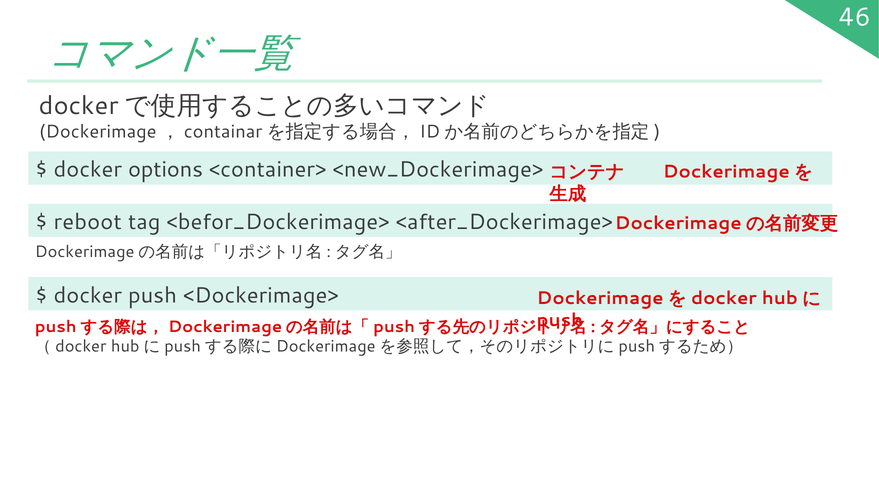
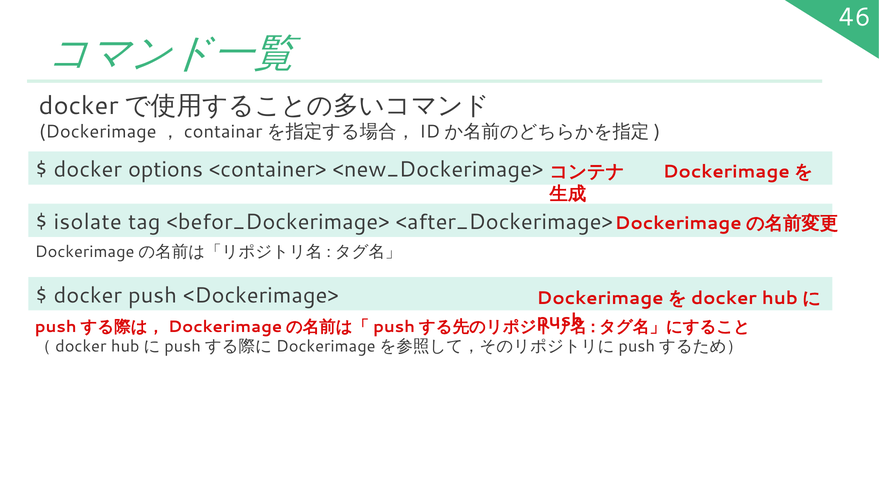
reboot: reboot -> isolate (88, 222)
